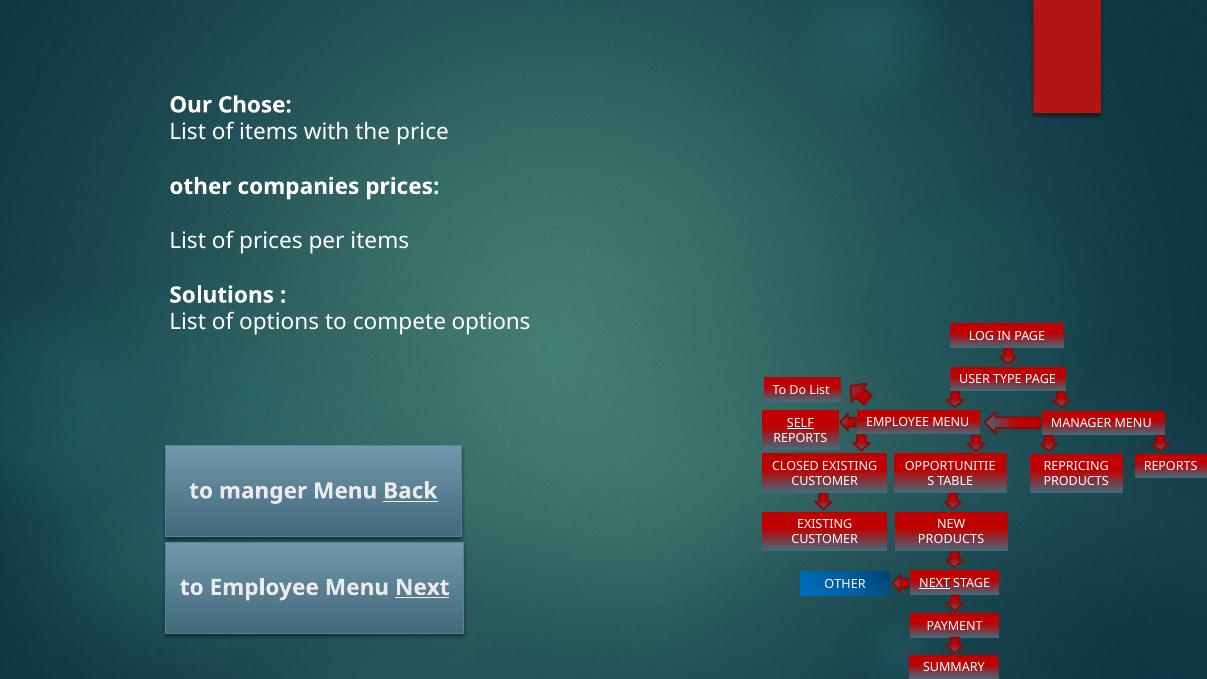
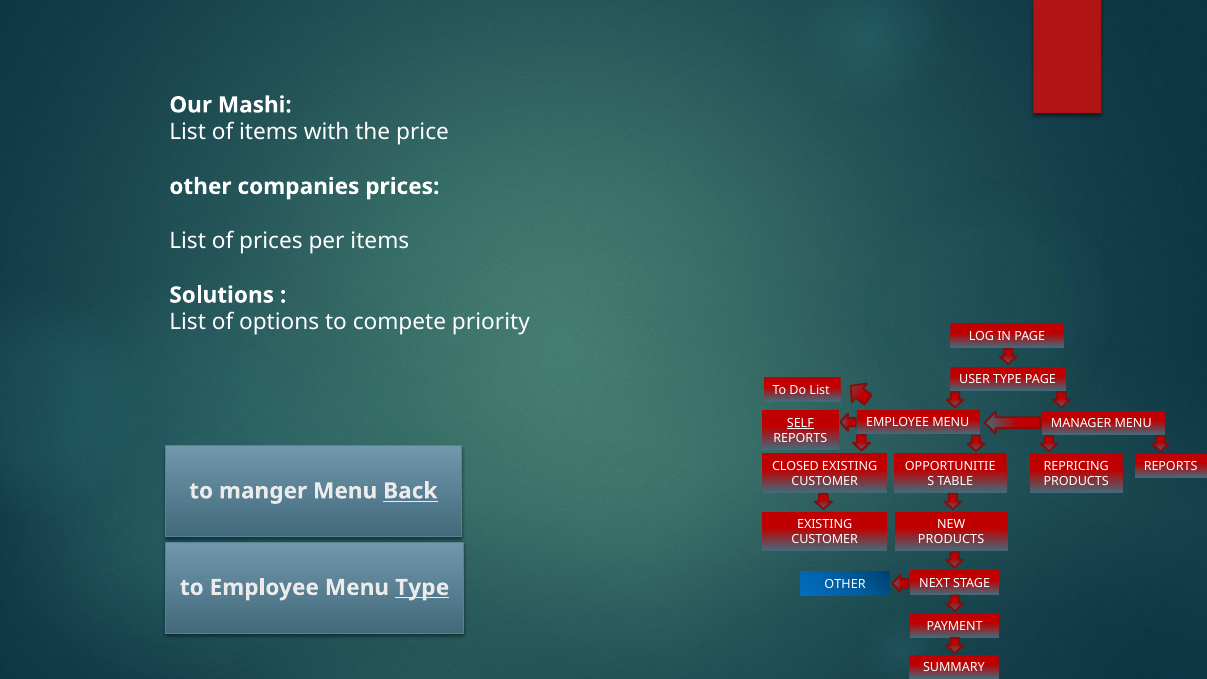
Chose: Chose -> Mashi (255, 105)
compete options: options -> priority (491, 322)
NEXT underline: present -> none (935, 583)
Next: Next -> Type (422, 587)
